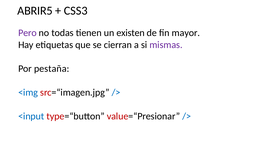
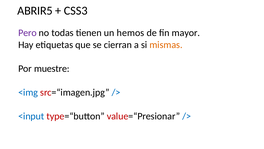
existen: existen -> hemos (130, 33)
mismas colour: purple -> orange (166, 45)
pestaña: pestaña -> muestre (52, 68)
